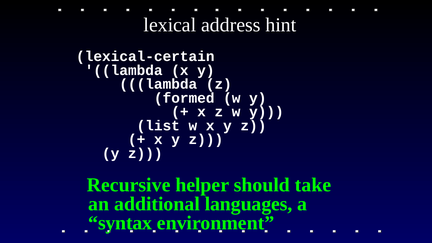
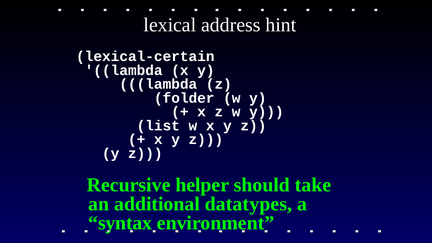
formed: formed -> folder (184, 98)
languages: languages -> datatypes (248, 204)
